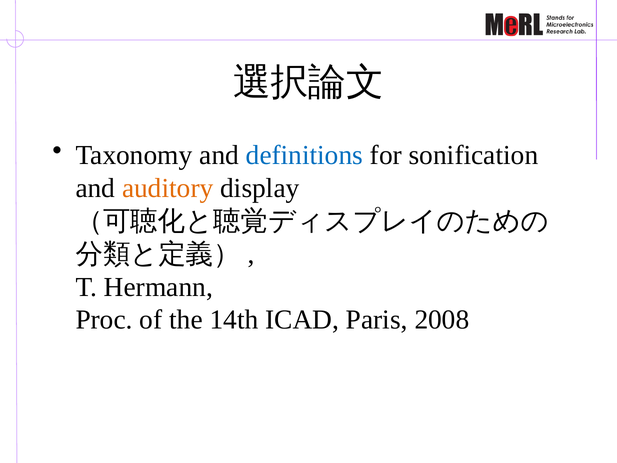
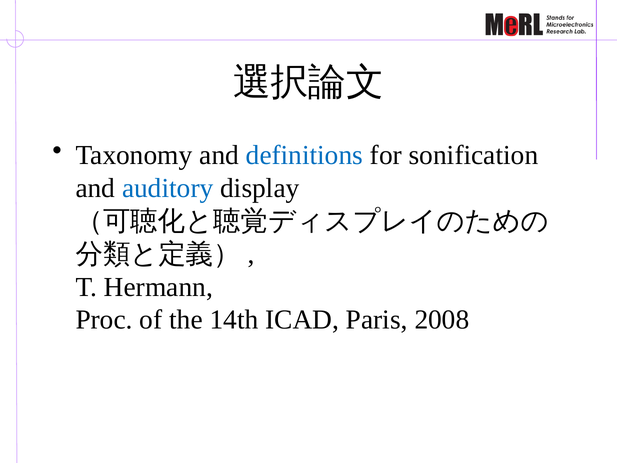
auditory colour: orange -> blue (168, 188)
